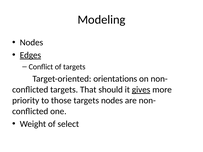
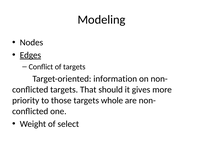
orientations: orientations -> information (115, 79)
gives underline: present -> none (141, 90)
targets nodes: nodes -> whole (112, 101)
